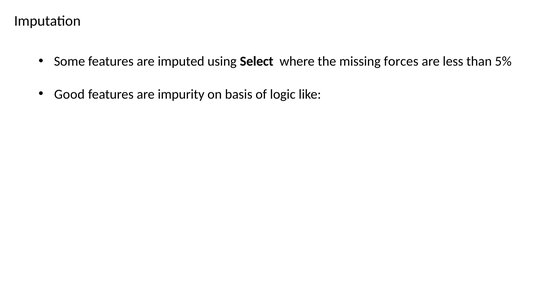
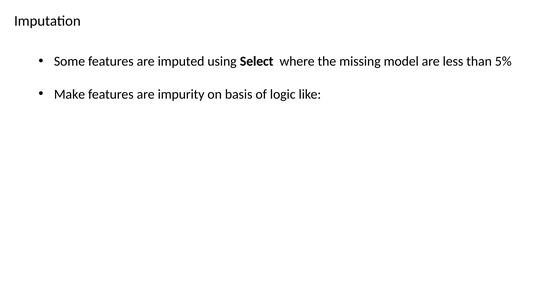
forces: forces -> model (401, 61)
Good: Good -> Make (70, 94)
